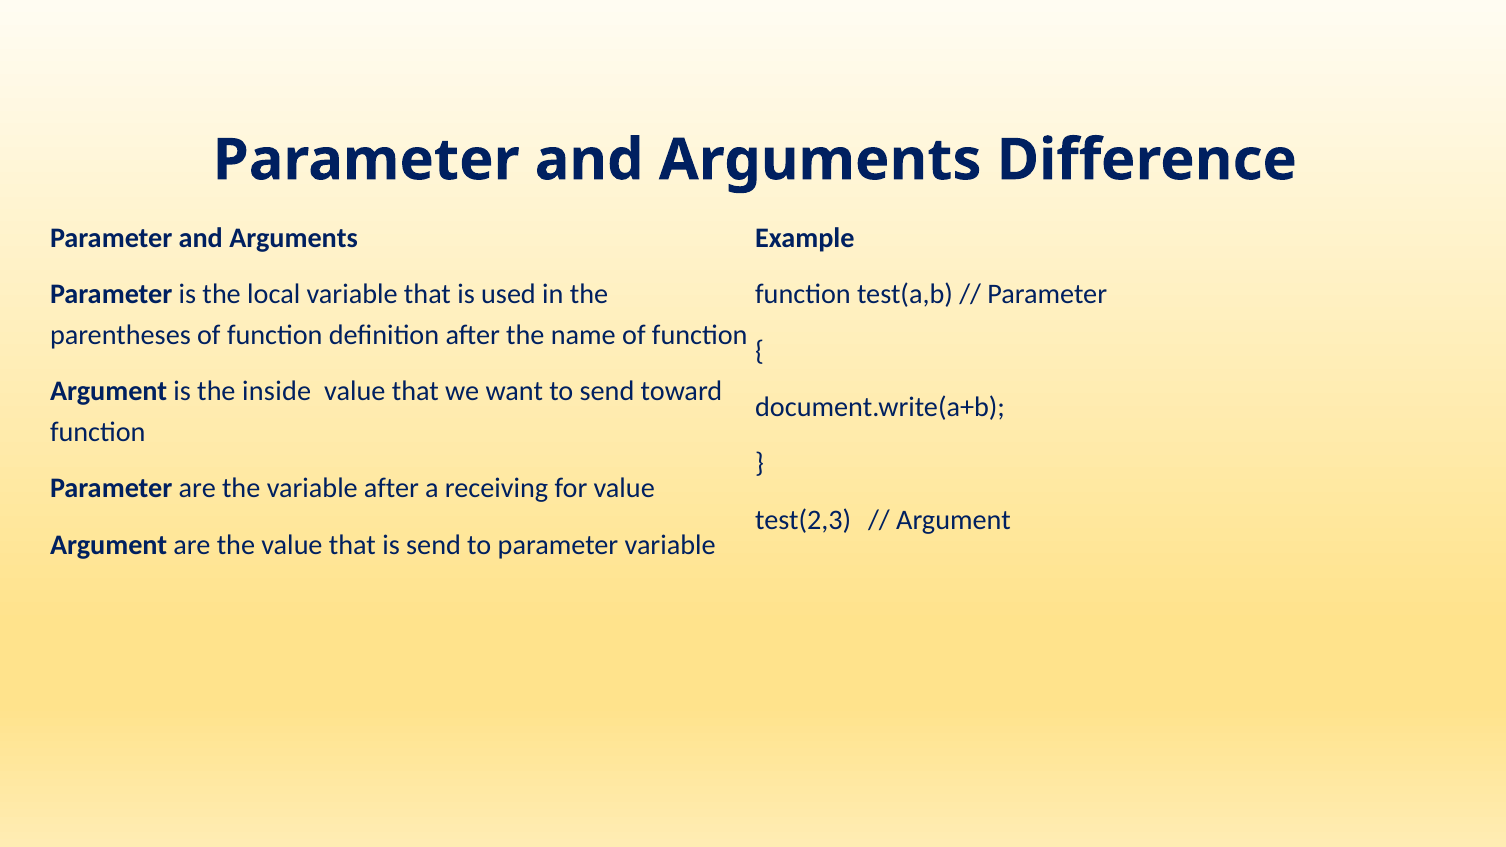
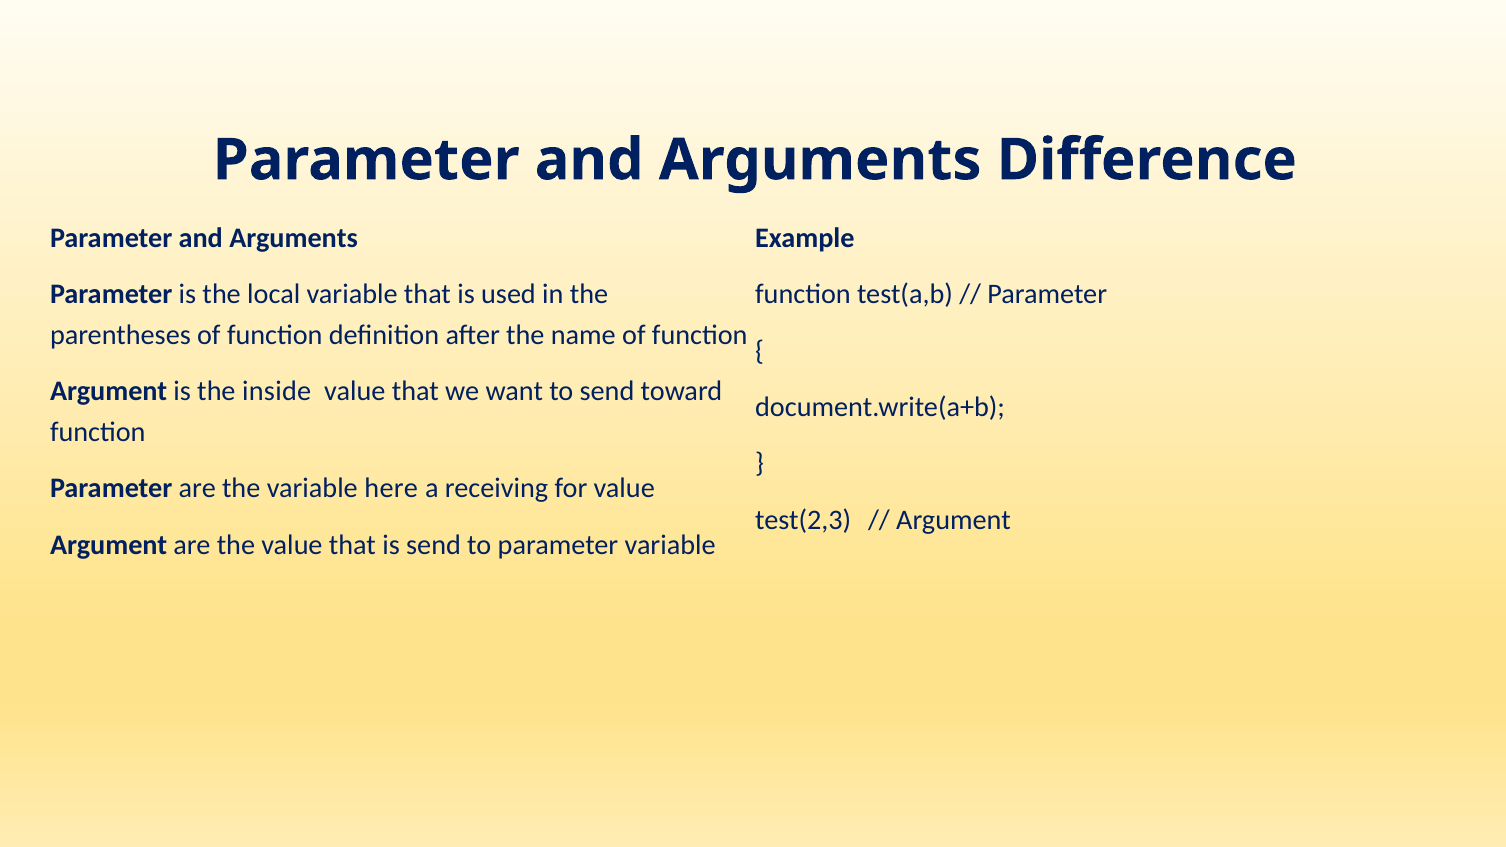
variable after: after -> here (391, 489)
